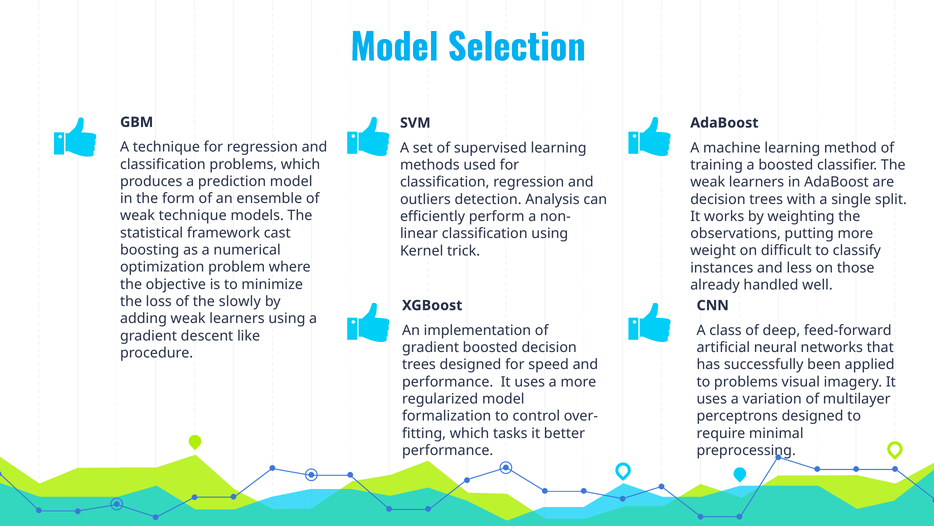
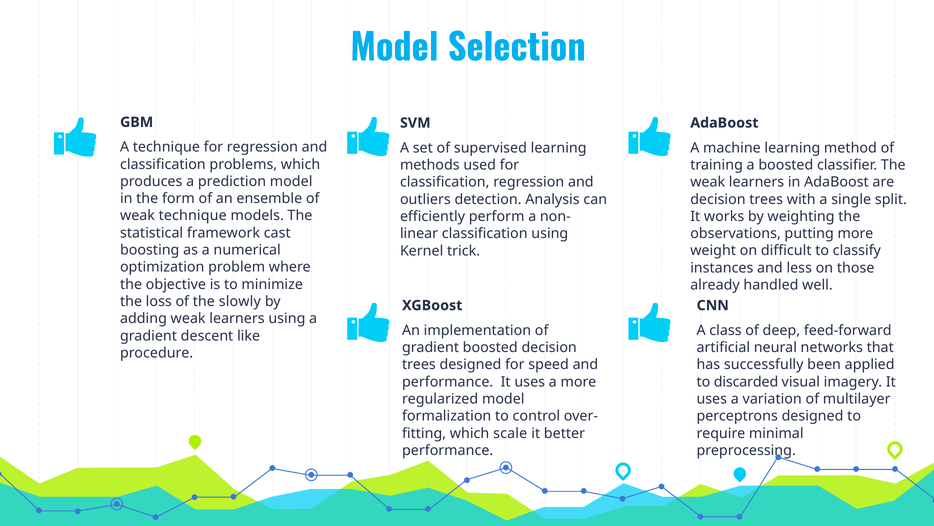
to problems: problems -> discarded (746, 381)
tasks: tasks -> scale (510, 433)
